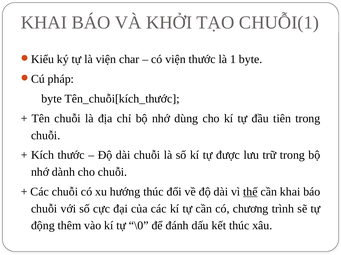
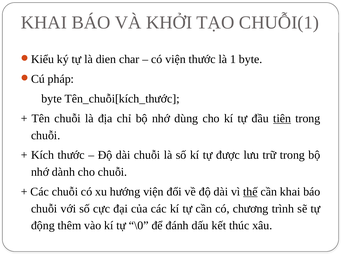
là viện: viện -> dien (106, 60)
tiên underline: none -> present (282, 119)
hướng thúc: thúc -> viện (153, 192)
